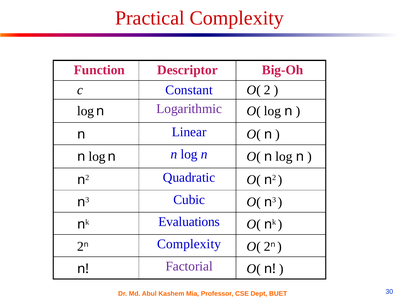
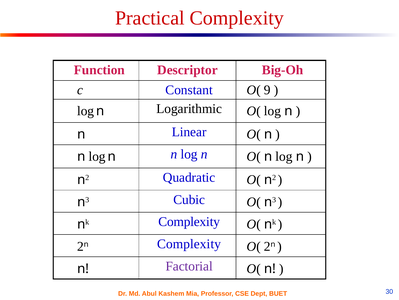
Constant O( 2: 2 -> 9 (267, 90)
Logarithmic colour: purple -> black (189, 108)
Evaluations: Evaluations -> Complexity (189, 221)
